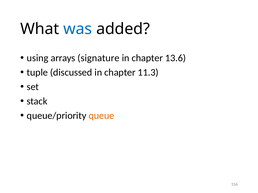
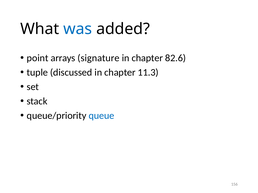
using: using -> point (38, 58)
13.6: 13.6 -> 82.6 (176, 58)
queue colour: orange -> blue (102, 116)
